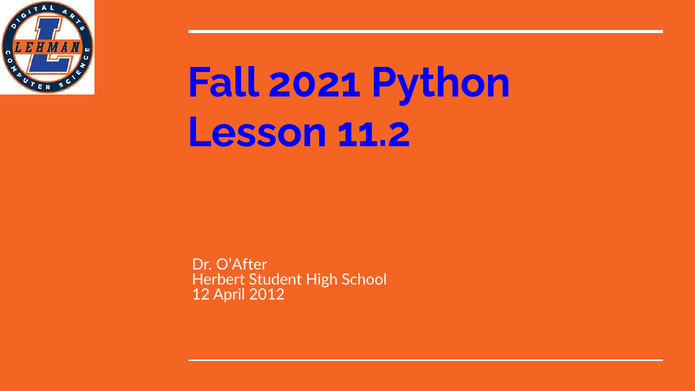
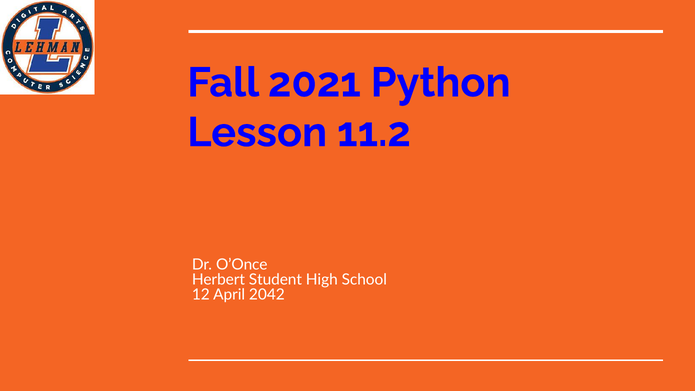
O’After: O’After -> O’Once (242, 265)
2012: 2012 -> 2042 (267, 294)
